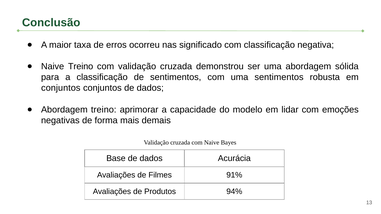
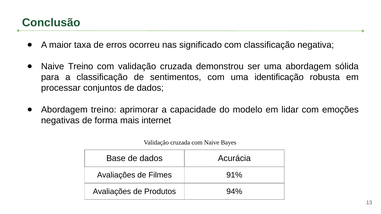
uma sentimentos: sentimentos -> identificação (279, 77)
conjuntos: conjuntos -> processar (61, 88)
demais: demais -> internet (156, 121)
